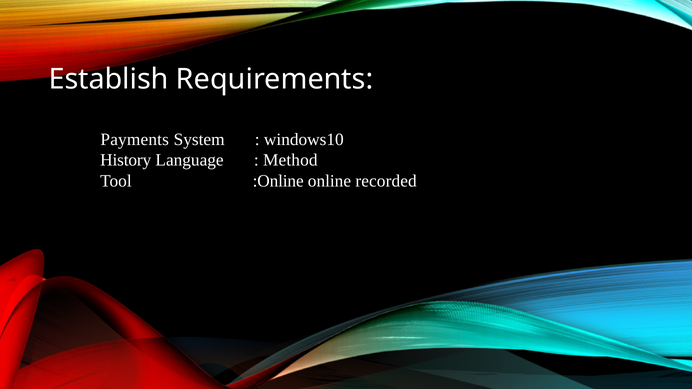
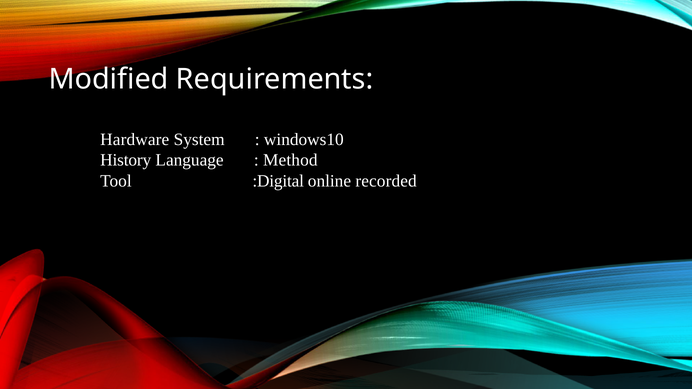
Establish: Establish -> Modified (109, 79)
Payments: Payments -> Hardware (135, 140)
:Online: :Online -> :Digital (278, 181)
